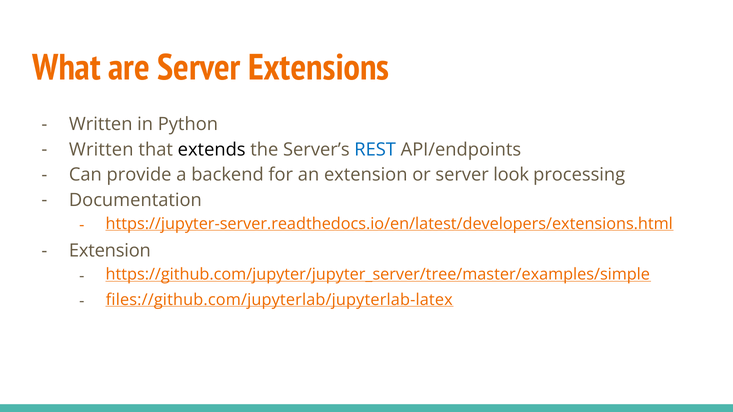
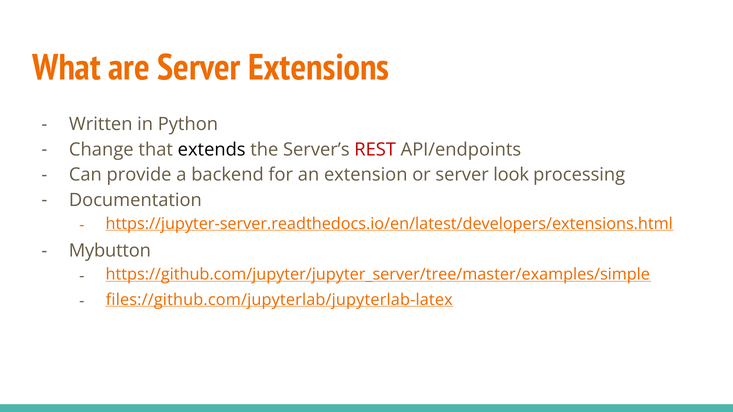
Written: Written -> Change (101, 150)
REST colour: blue -> red (375, 150)
Extension: Extension -> Mybutton (110, 251)
